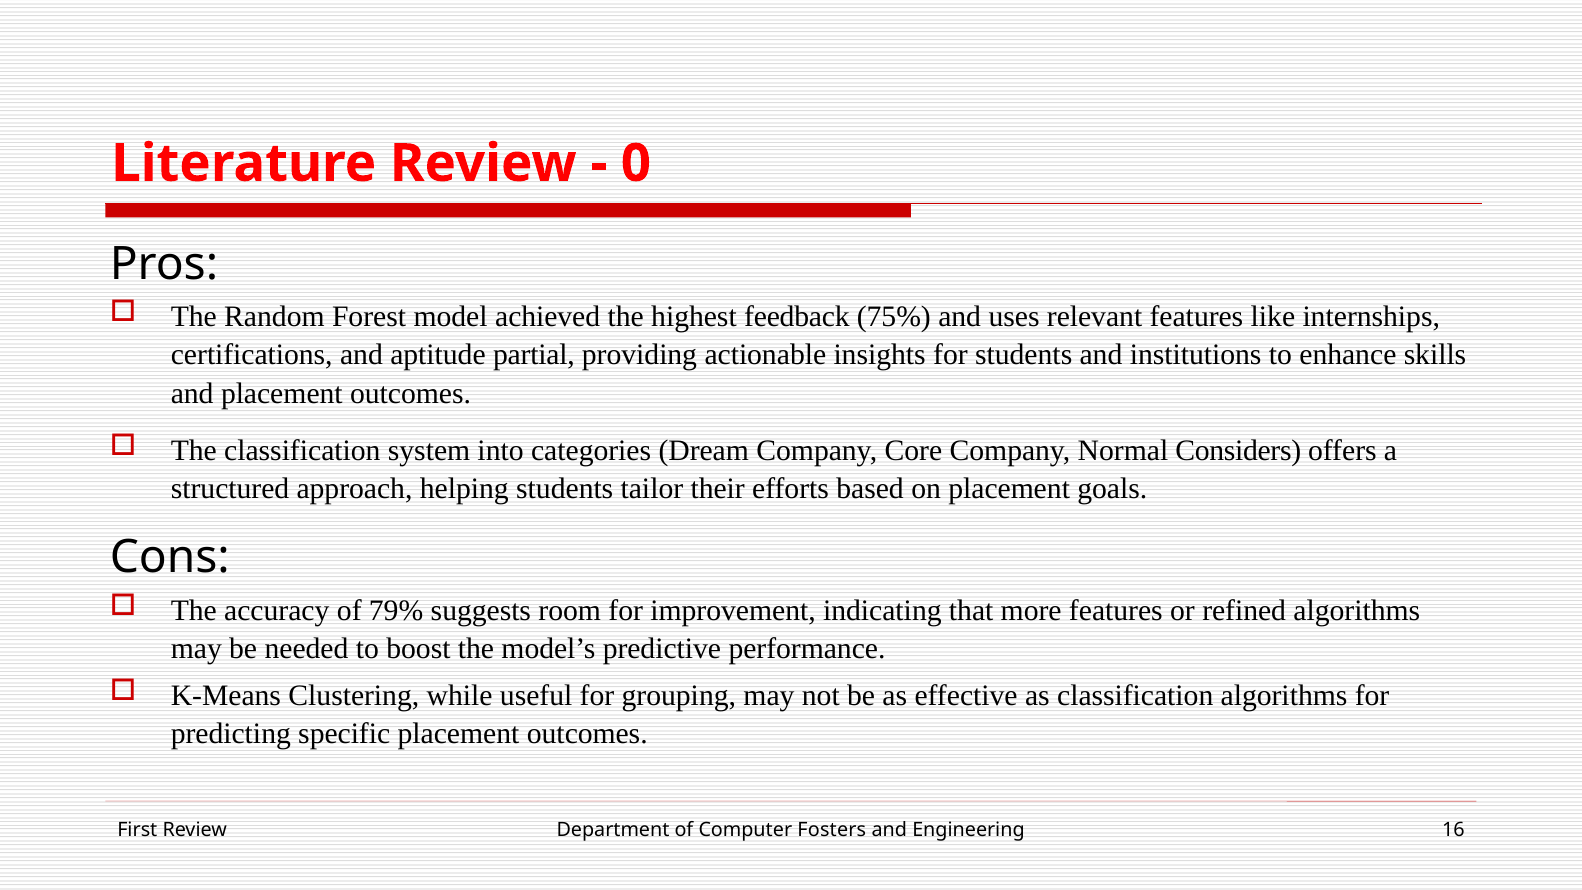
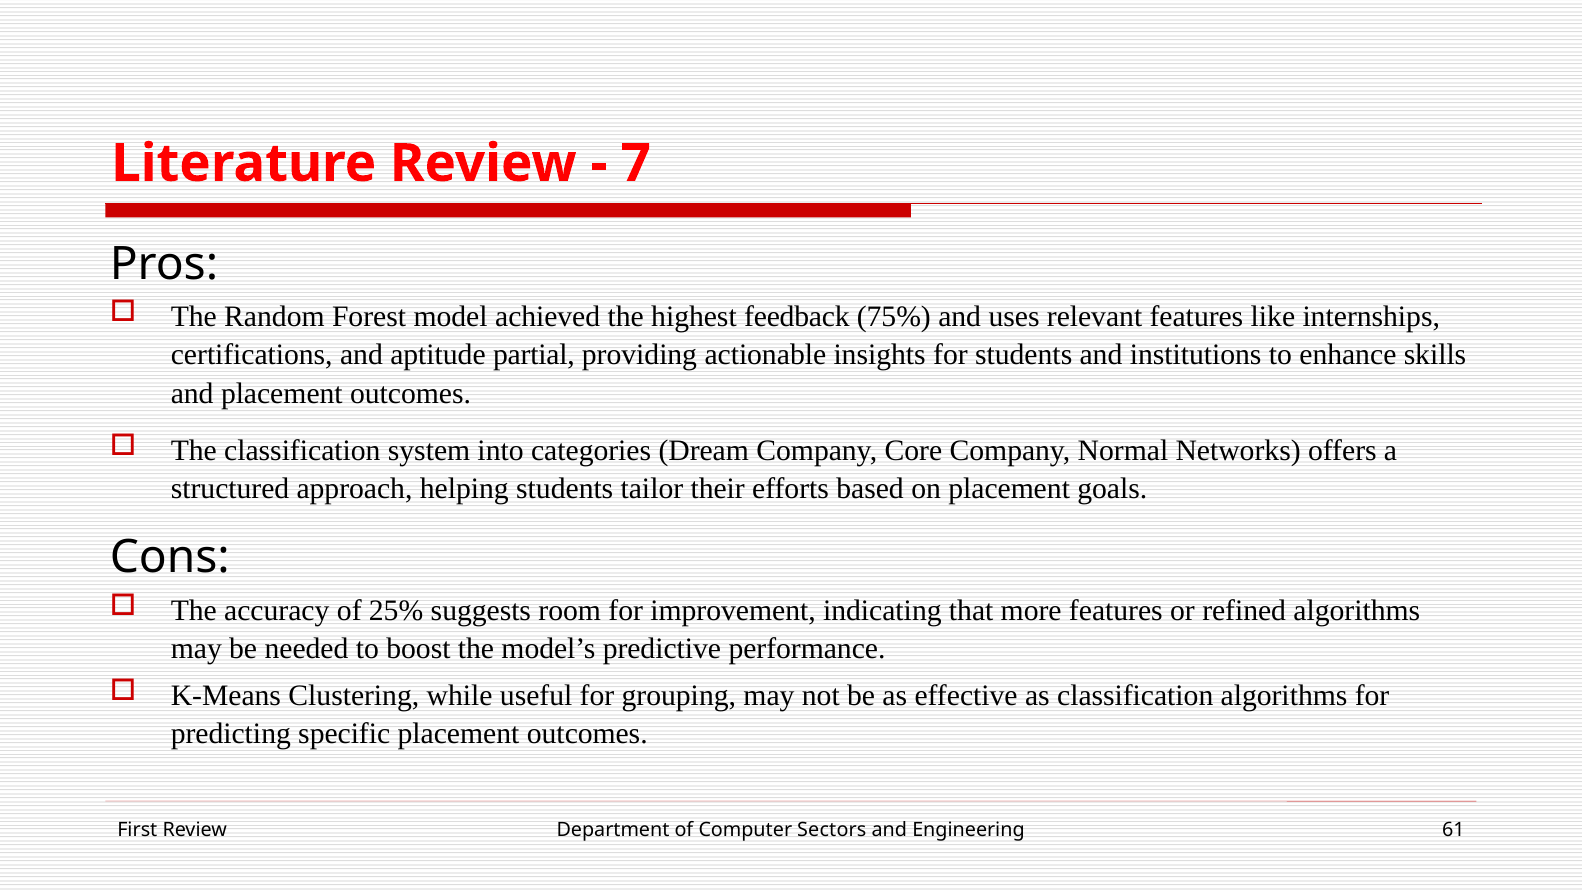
0: 0 -> 7 (636, 163)
Considers: Considers -> Networks (1238, 450)
79%: 79% -> 25% (396, 610)
Fosters: Fosters -> Sectors (832, 830)
16: 16 -> 61 (1453, 830)
